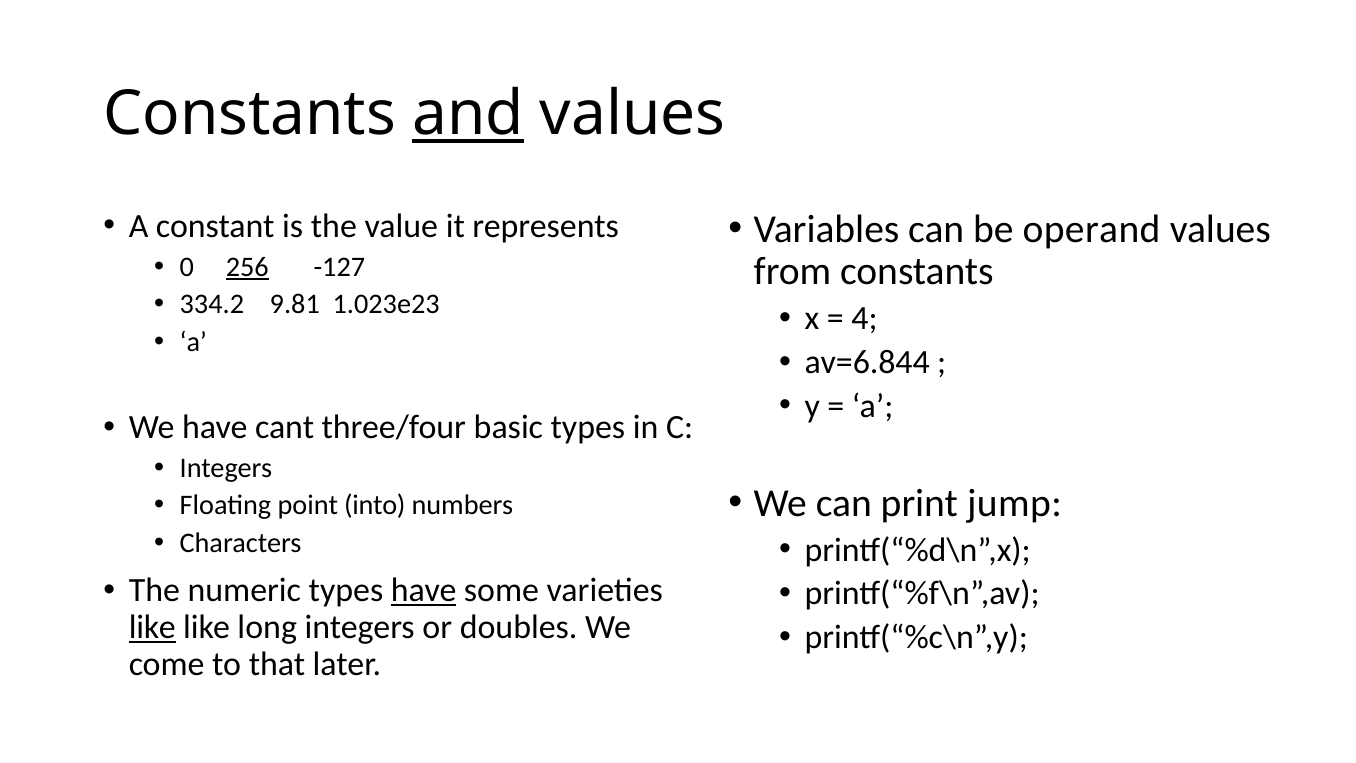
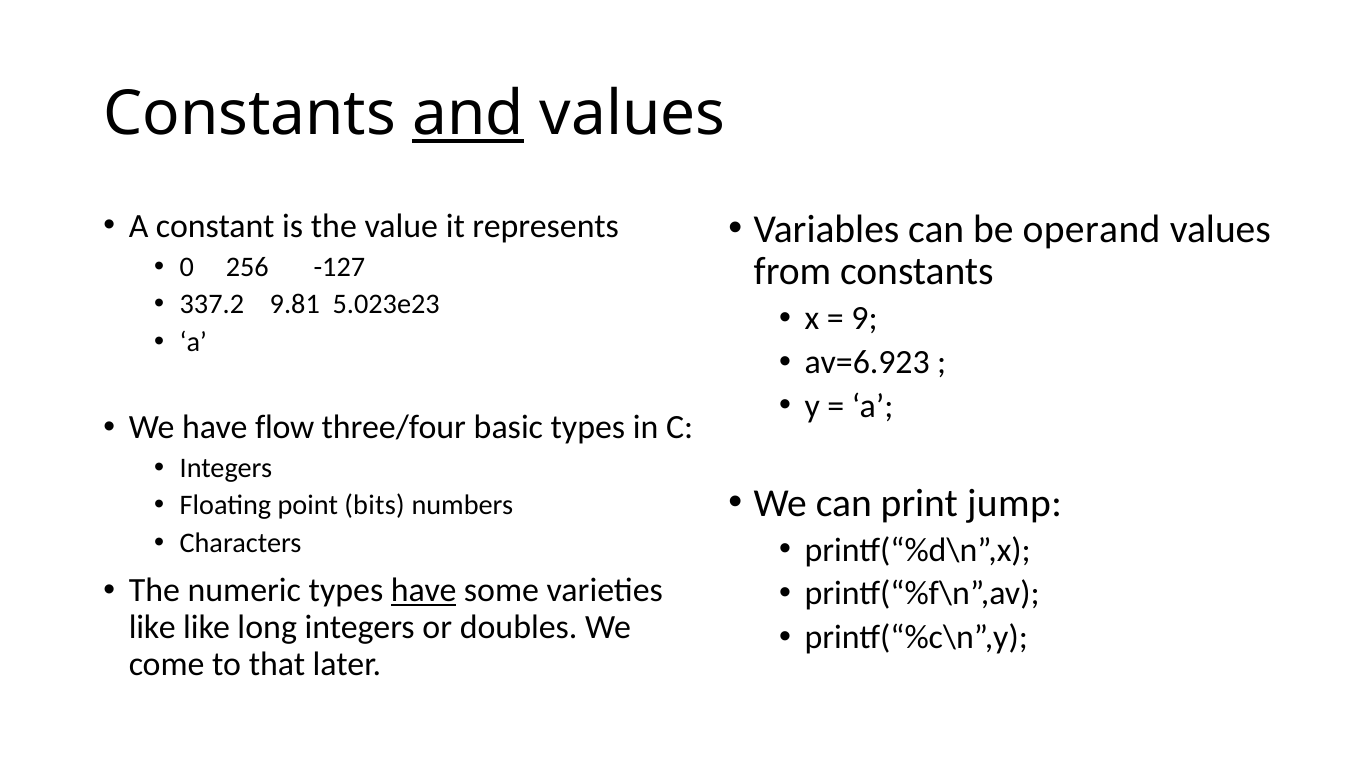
256 underline: present -> none (247, 267)
334.2: 334.2 -> 337.2 (212, 304)
1.023e23: 1.023e23 -> 5.023e23 (386, 304)
4: 4 -> 9 (864, 319)
av=6.844: av=6.844 -> av=6.923 (867, 362)
cant: cant -> flow (285, 427)
into: into -> bits (375, 505)
like underline: present -> none (152, 627)
